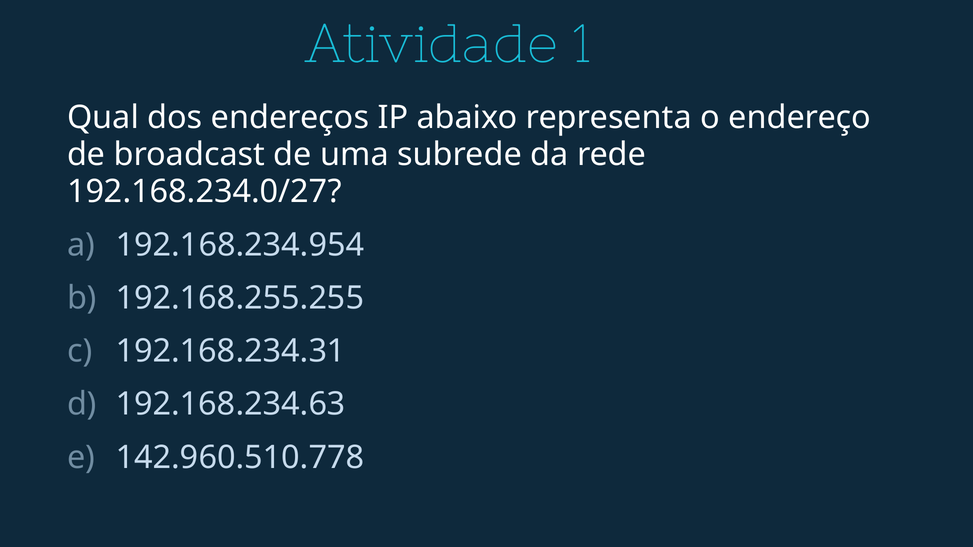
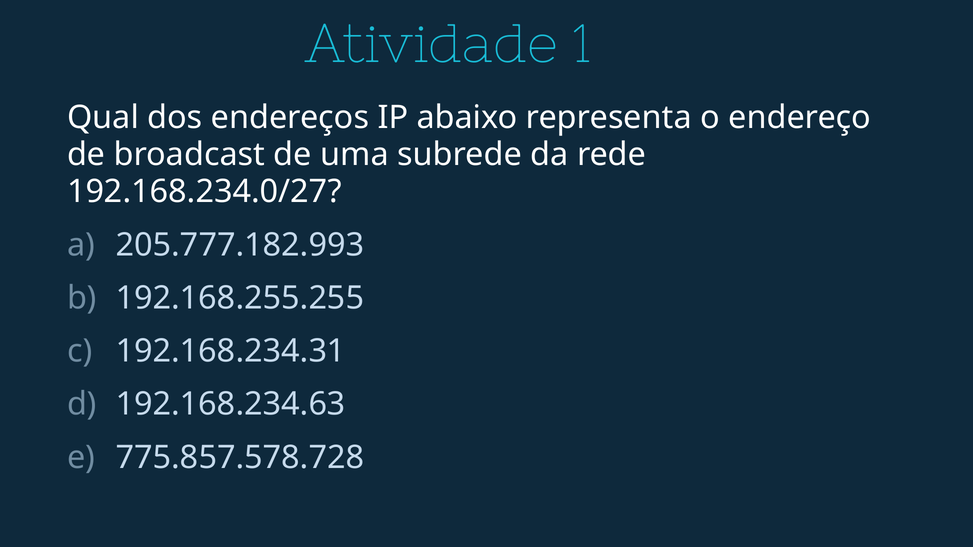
192.168.234.954: 192.168.234.954 -> 205.777.182.993 (240, 245)
142.960.510.778: 142.960.510.778 -> 775.857.578.728 (240, 458)
